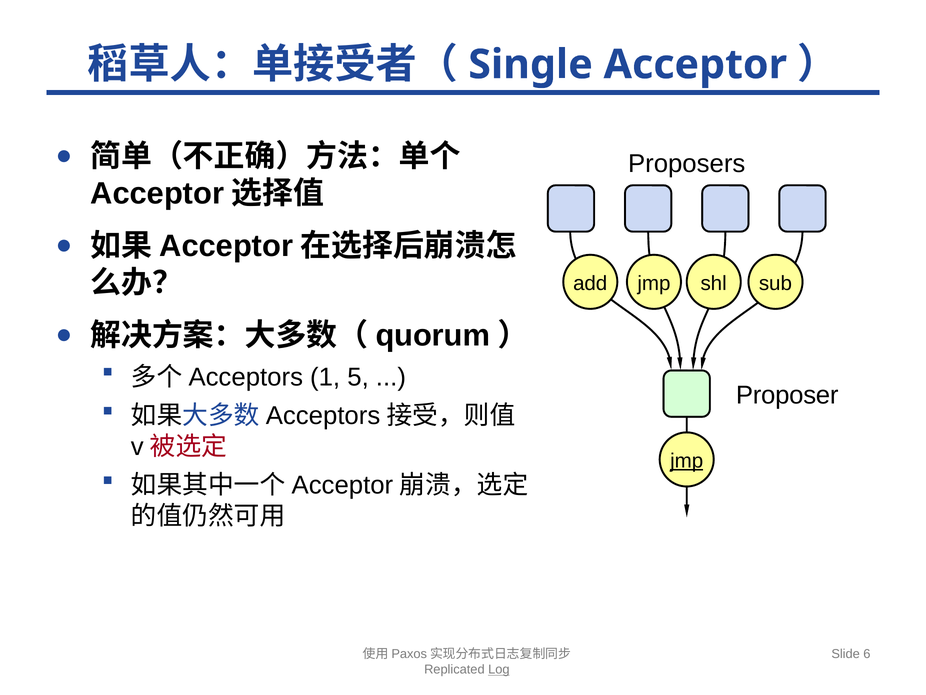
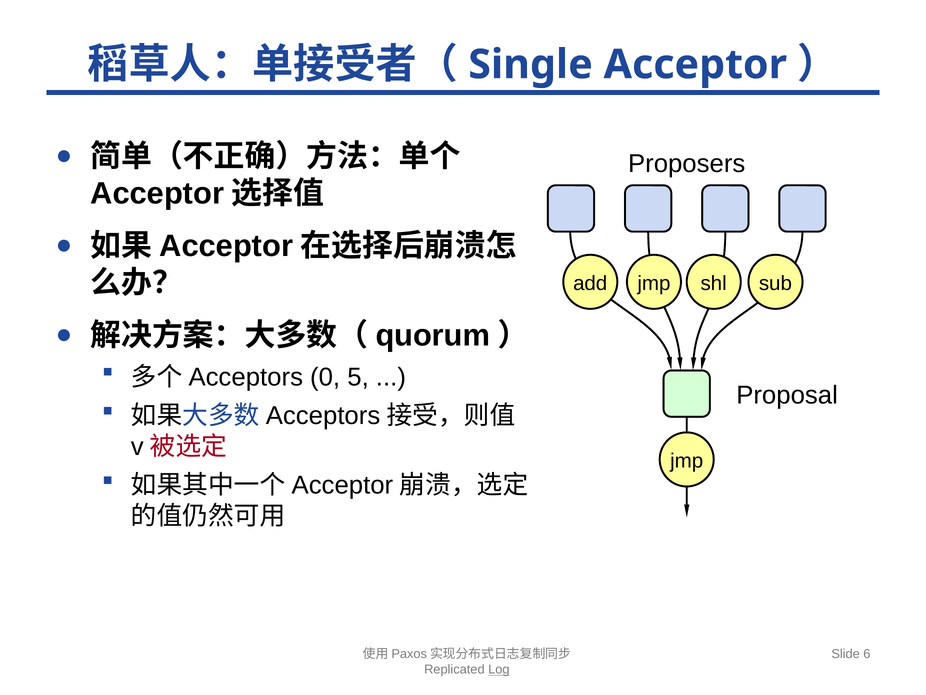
1: 1 -> 0 (325, 377)
Proposer: Proposer -> Proposal (787, 395)
jmp underline: present -> none (687, 461)
